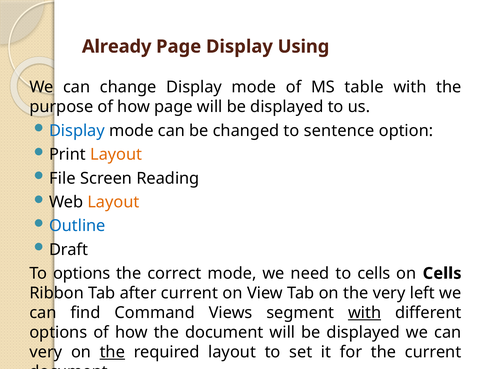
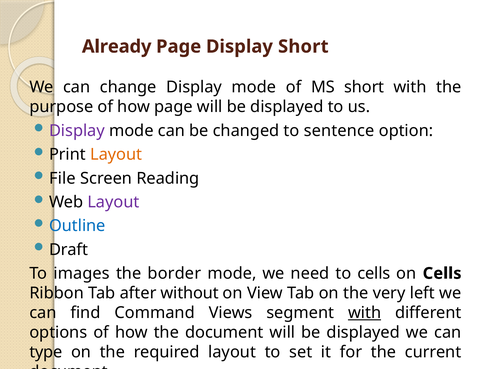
Display Using: Using -> Short (303, 46)
MS table: table -> short (364, 87)
Display colour: blue -> purple (77, 130)
Layout colour: orange -> purple (113, 202)
To options: options -> images (82, 273)
correct: correct -> border (174, 273)
after current: current -> without (190, 292)
very: very -> type (46, 351)
the underline: present -> none (112, 351)
